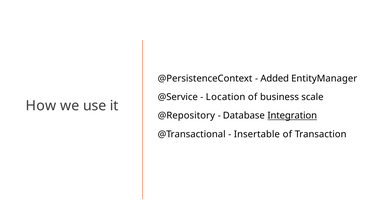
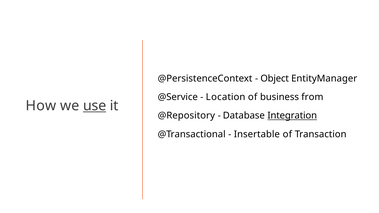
Added: Added -> Object (275, 79)
scale: scale -> from (312, 97)
use underline: none -> present (95, 106)
